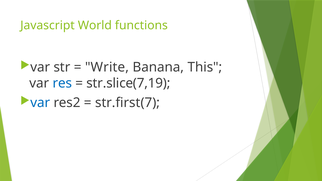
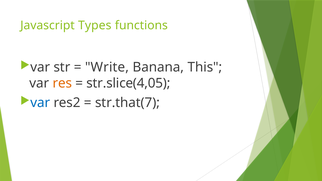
World: World -> Types (95, 25)
res colour: blue -> orange (62, 83)
str.slice(7,19: str.slice(7,19 -> str.slice(4,05 (128, 83)
str.first(7: str.first(7 -> str.that(7 (128, 103)
